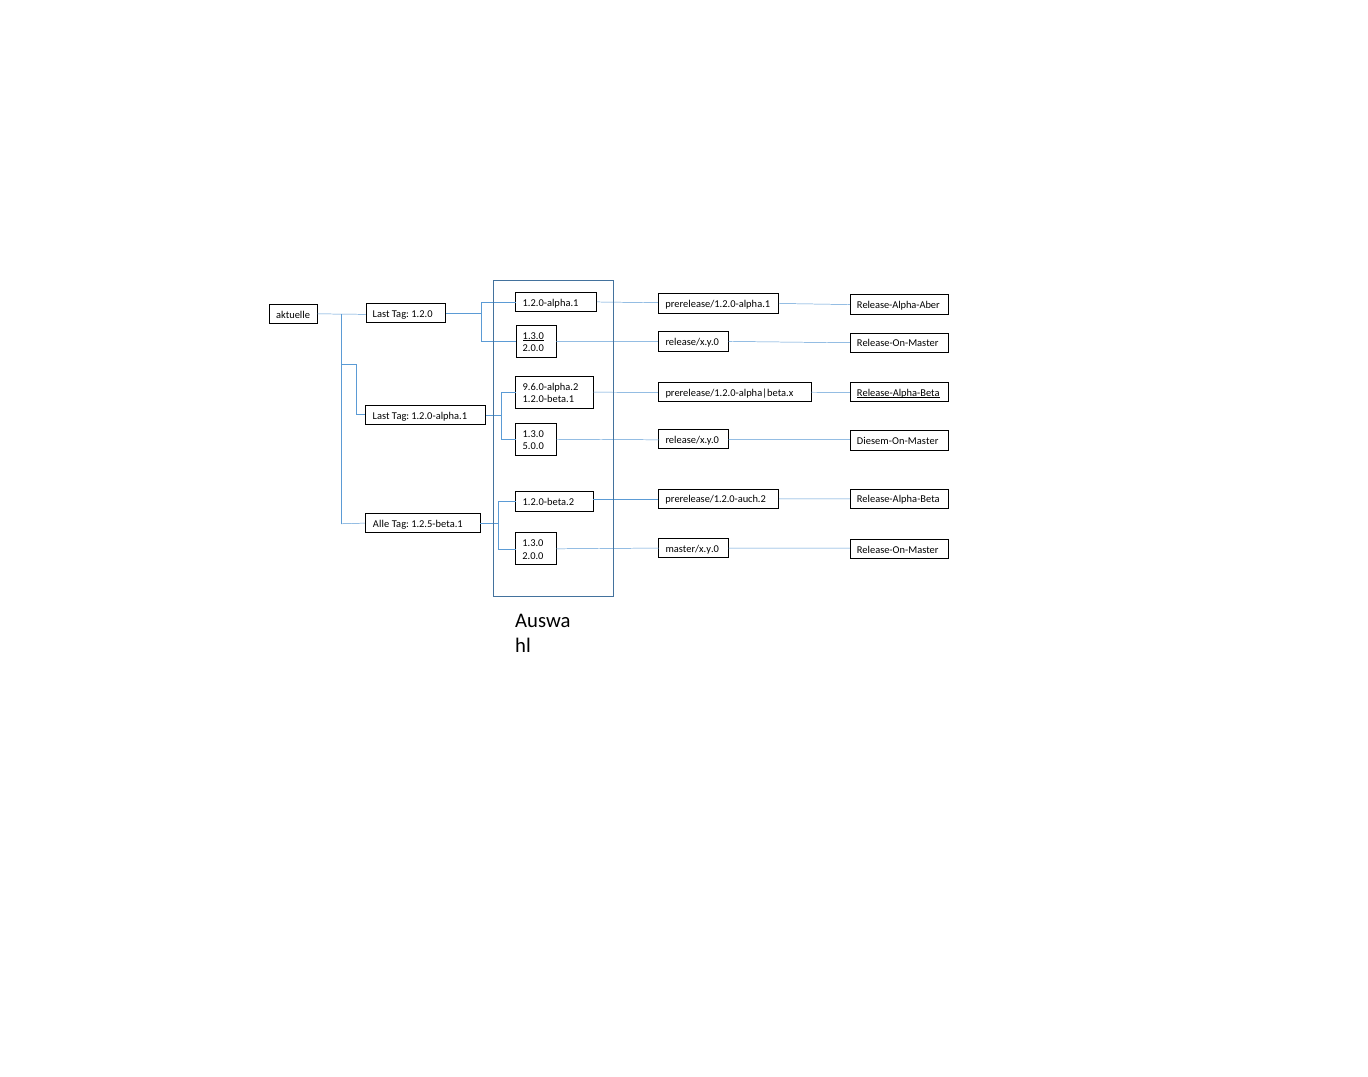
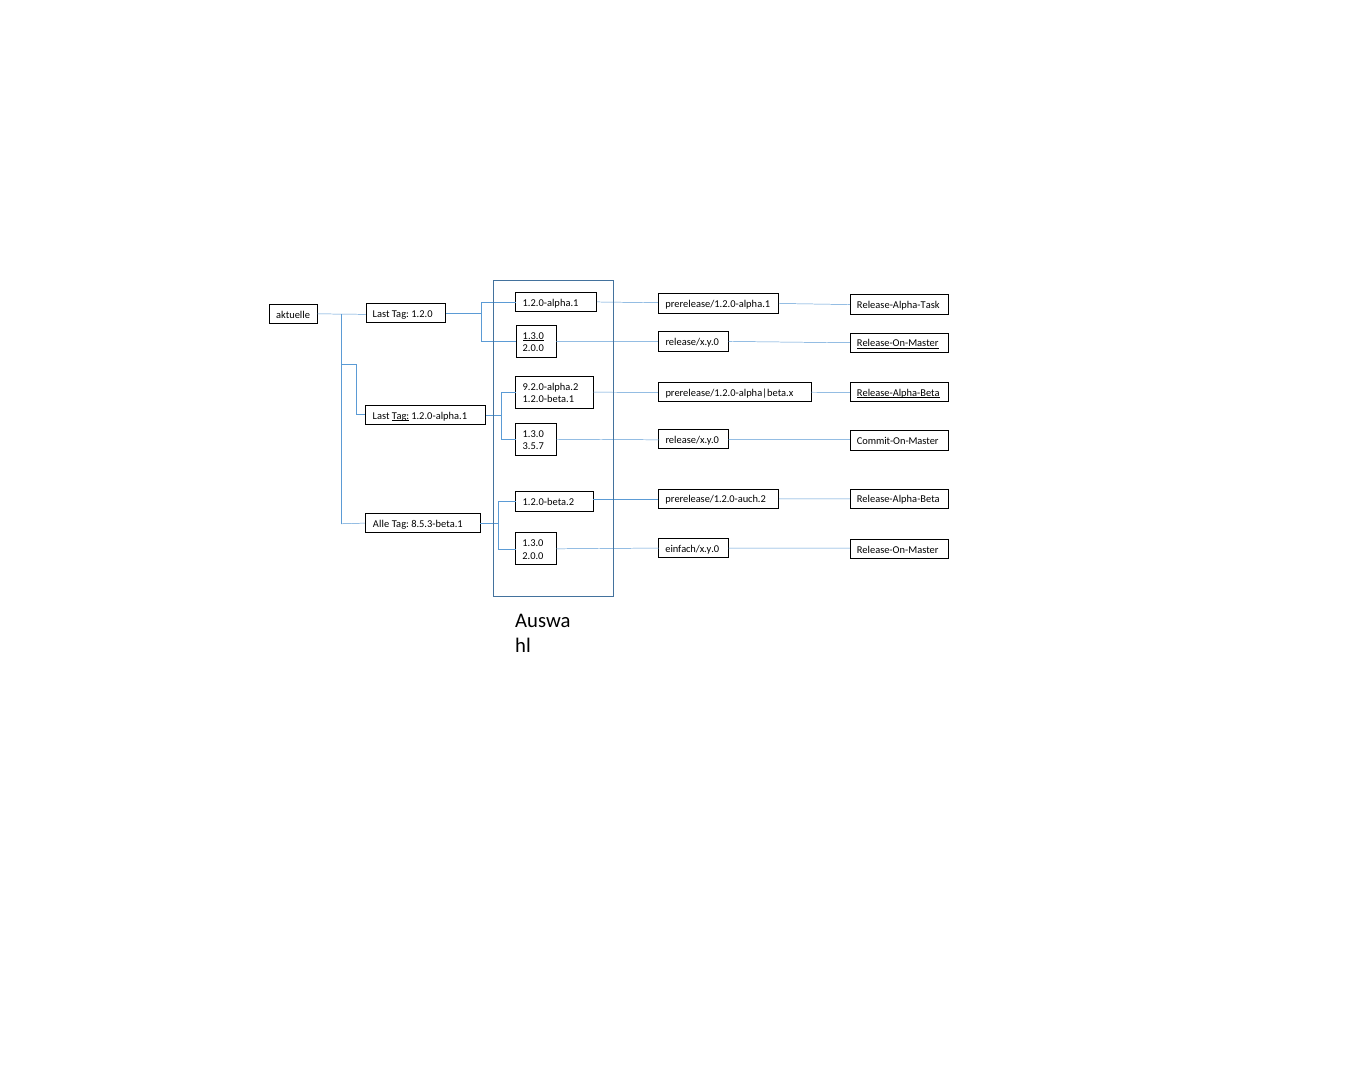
Release-Alpha-Aber: Release-Alpha-Aber -> Release-Alpha-Task (898, 305)
Release-On-Master underline: none -> present (898, 344)
9.6.0-alpha.2: 9.6.0-alpha.2 -> 9.2.0-alpha.2 (551, 387)
Tag underline: none -> present (401, 416)
Diesem-On-Master: Diesem-On-Master -> Commit-On-Master (898, 441)
5.0.0: 5.0.0 -> 3.5.7 (533, 446)
1.2.5-beta.1: 1.2.5-beta.1 -> 8.5.3-beta.1 (437, 524)
master/x.y.0: master/x.y.0 -> einfach/x.y.0 (692, 549)
